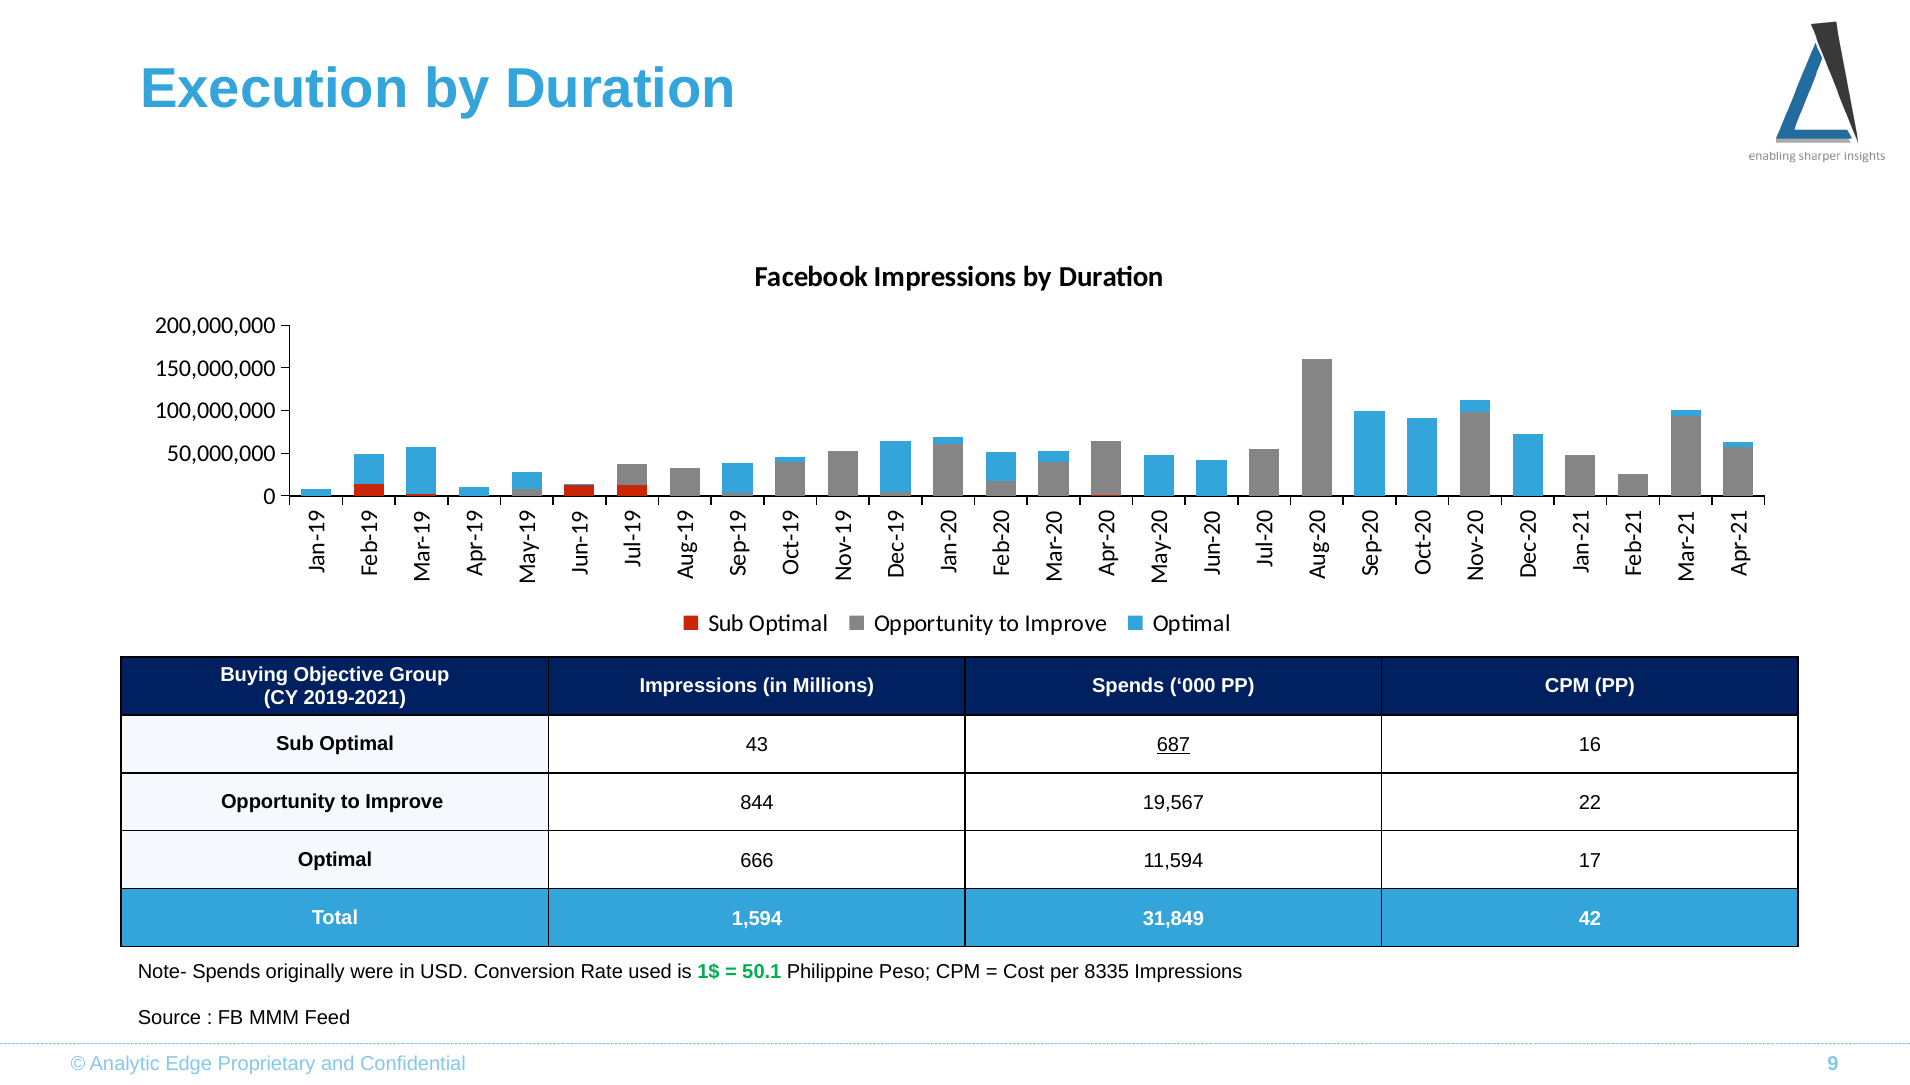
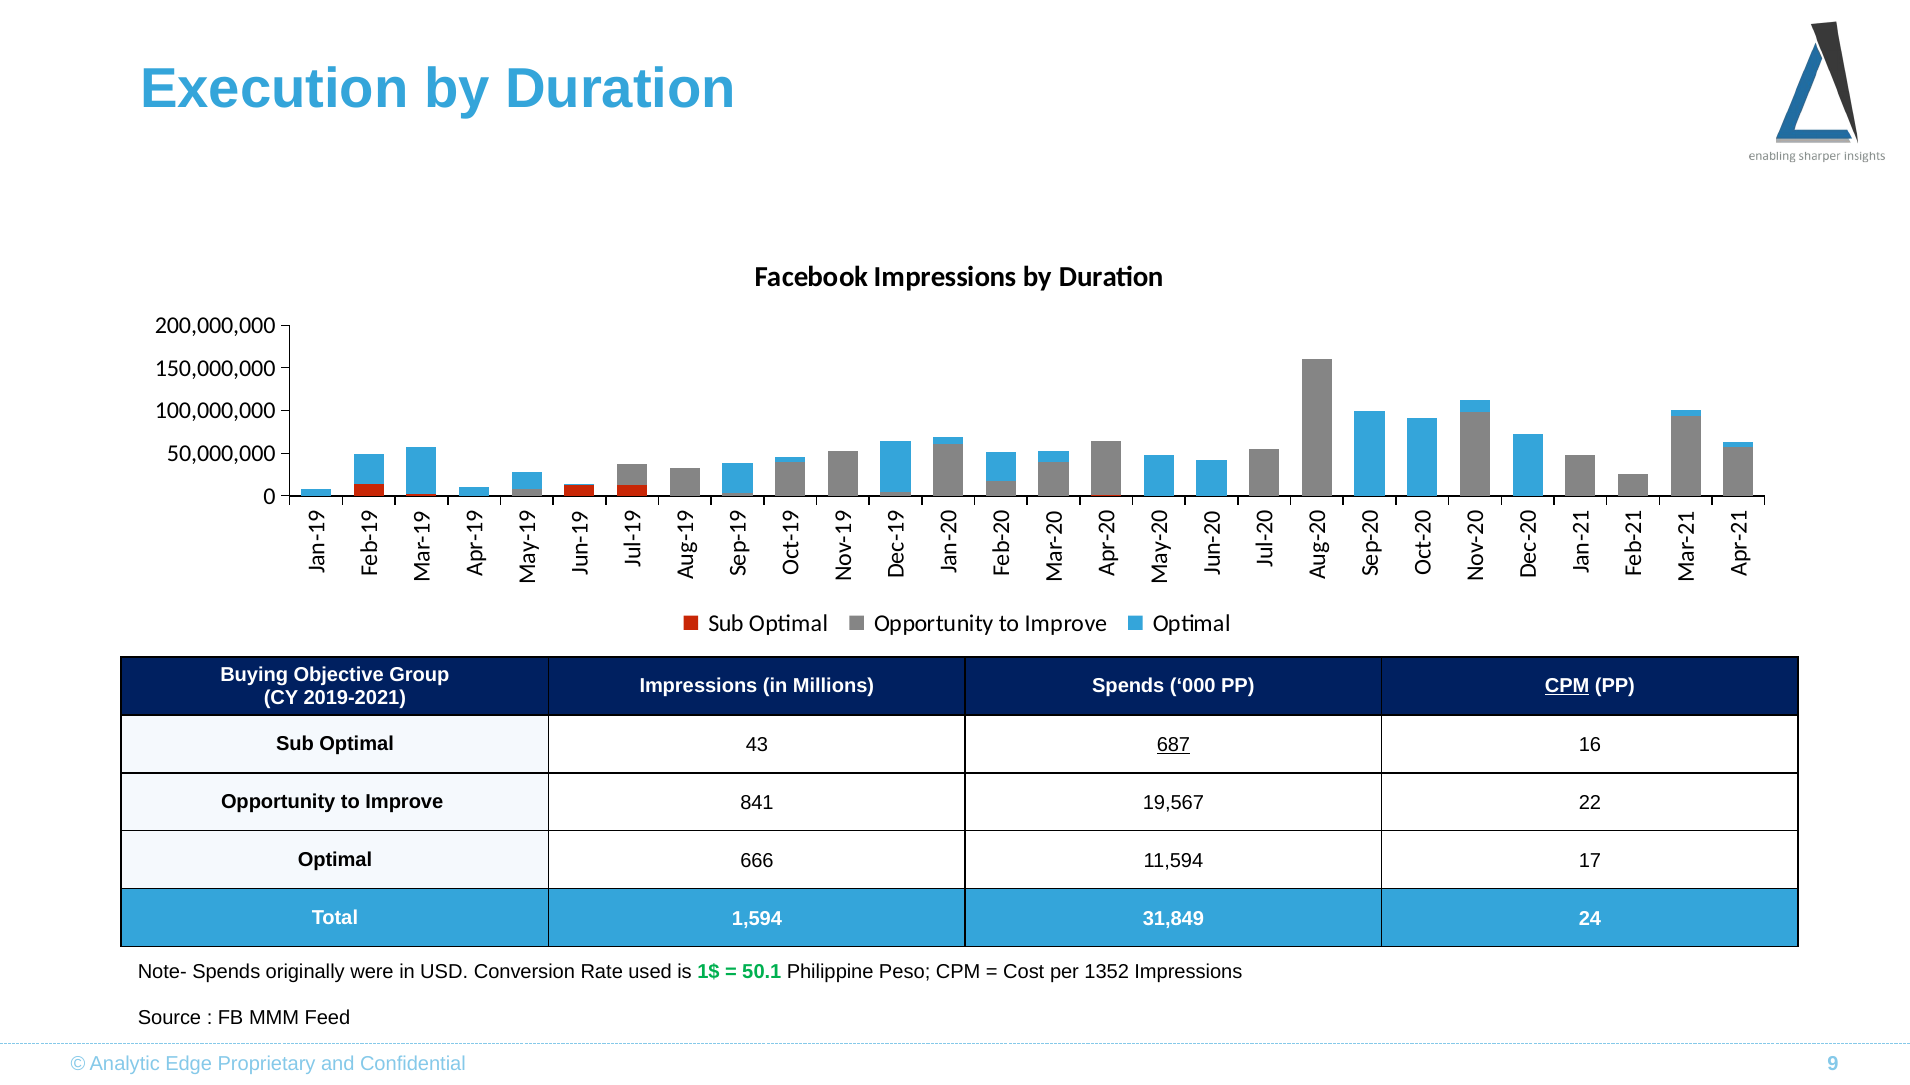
CPM underline: none -> present (1567, 686)
844: 844 -> 841 (757, 803)
42: 42 -> 24 (1590, 919)
8335: 8335 -> 1352 (1107, 973)
